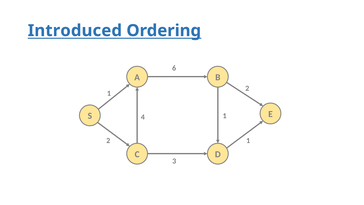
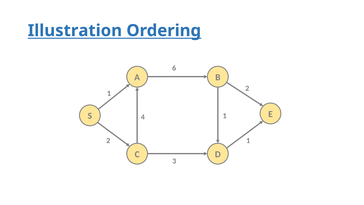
Introduced: Introduced -> Illustration (75, 31)
